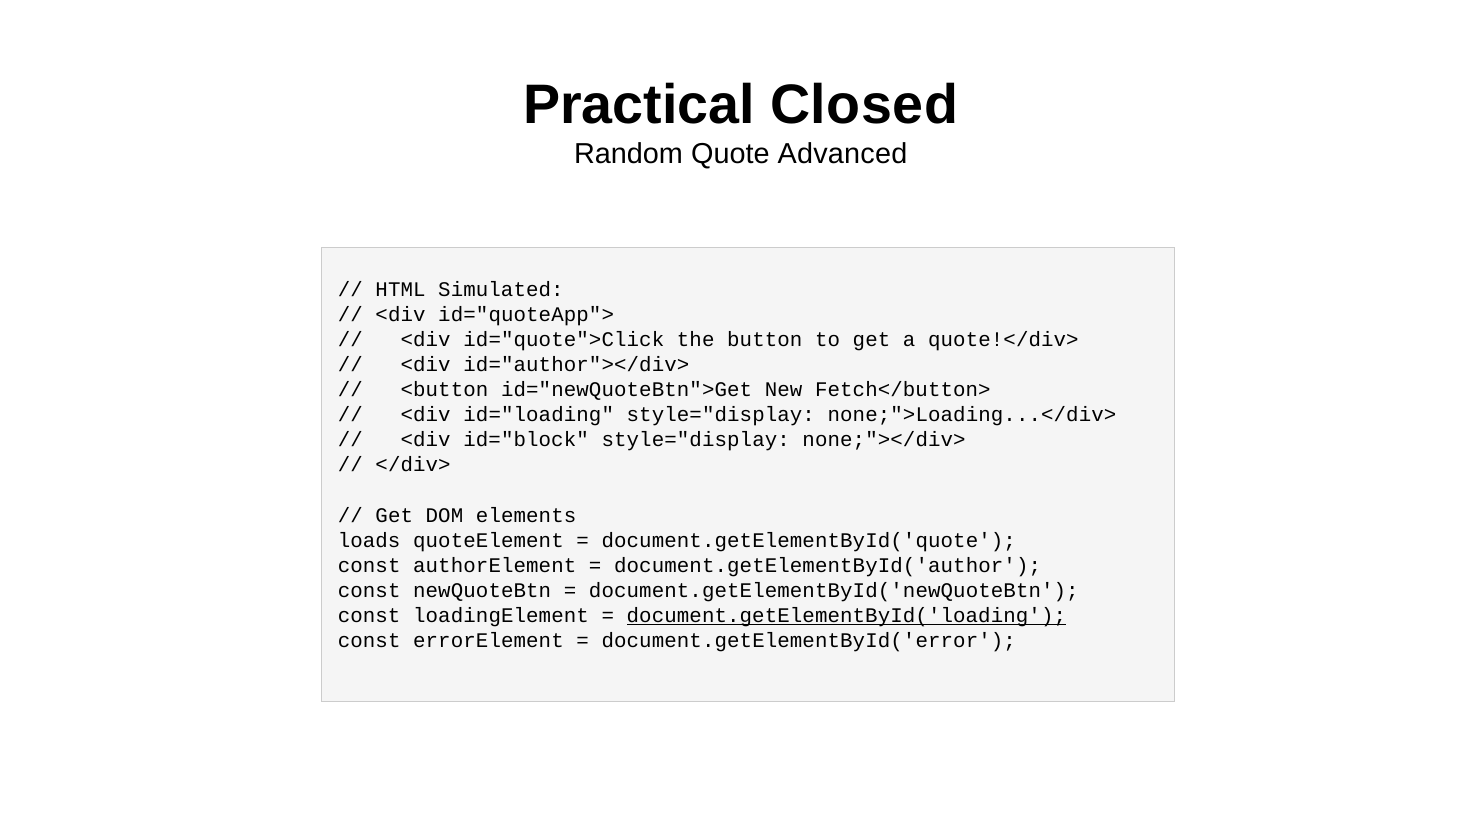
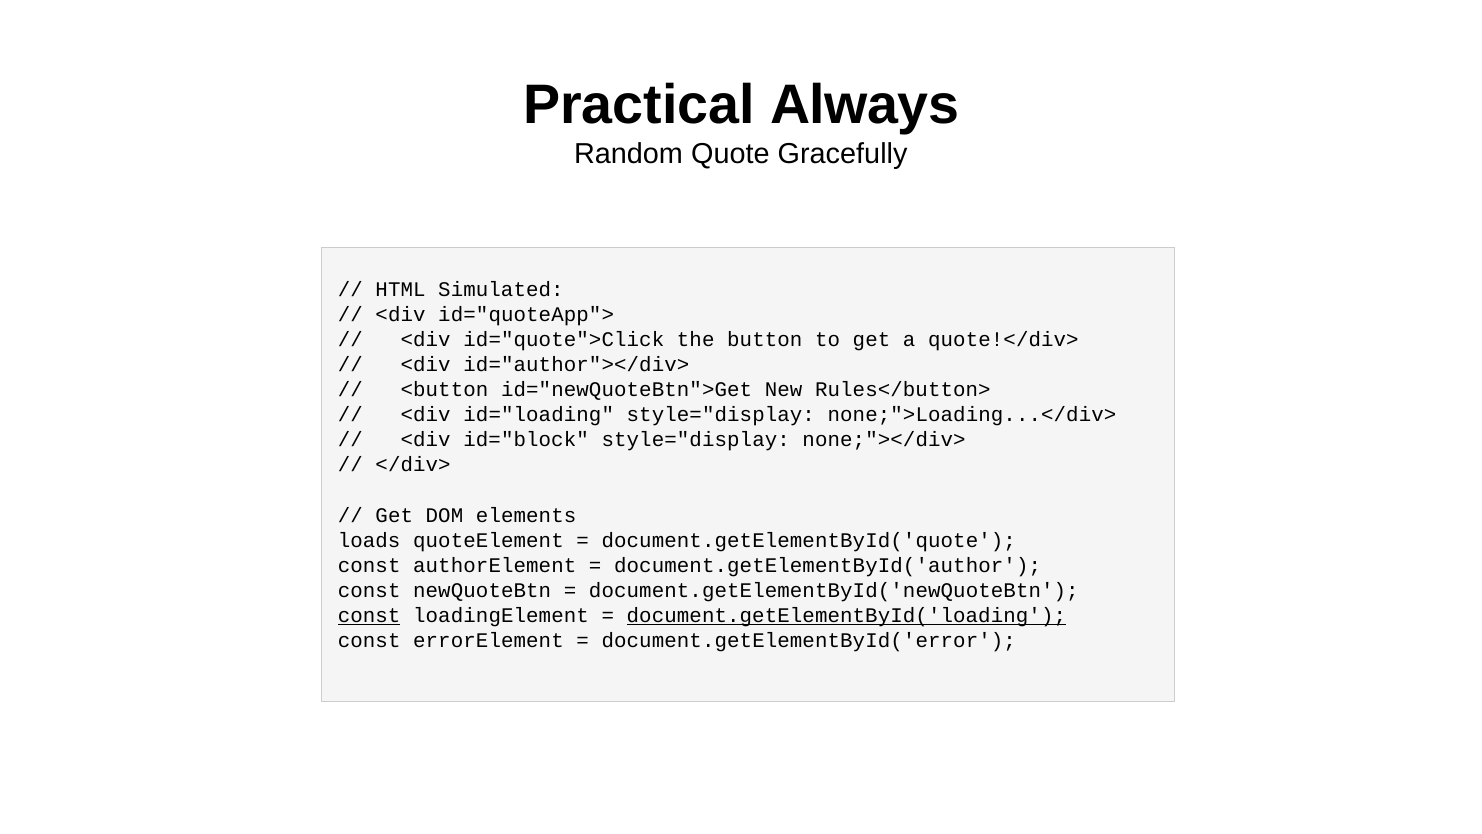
Closed: Closed -> Always (865, 105)
Advanced: Advanced -> Gracefully (843, 154)
Fetch</button>: Fetch</button> -> Rules</button> (903, 389)
const underline: none -> present (369, 615)
